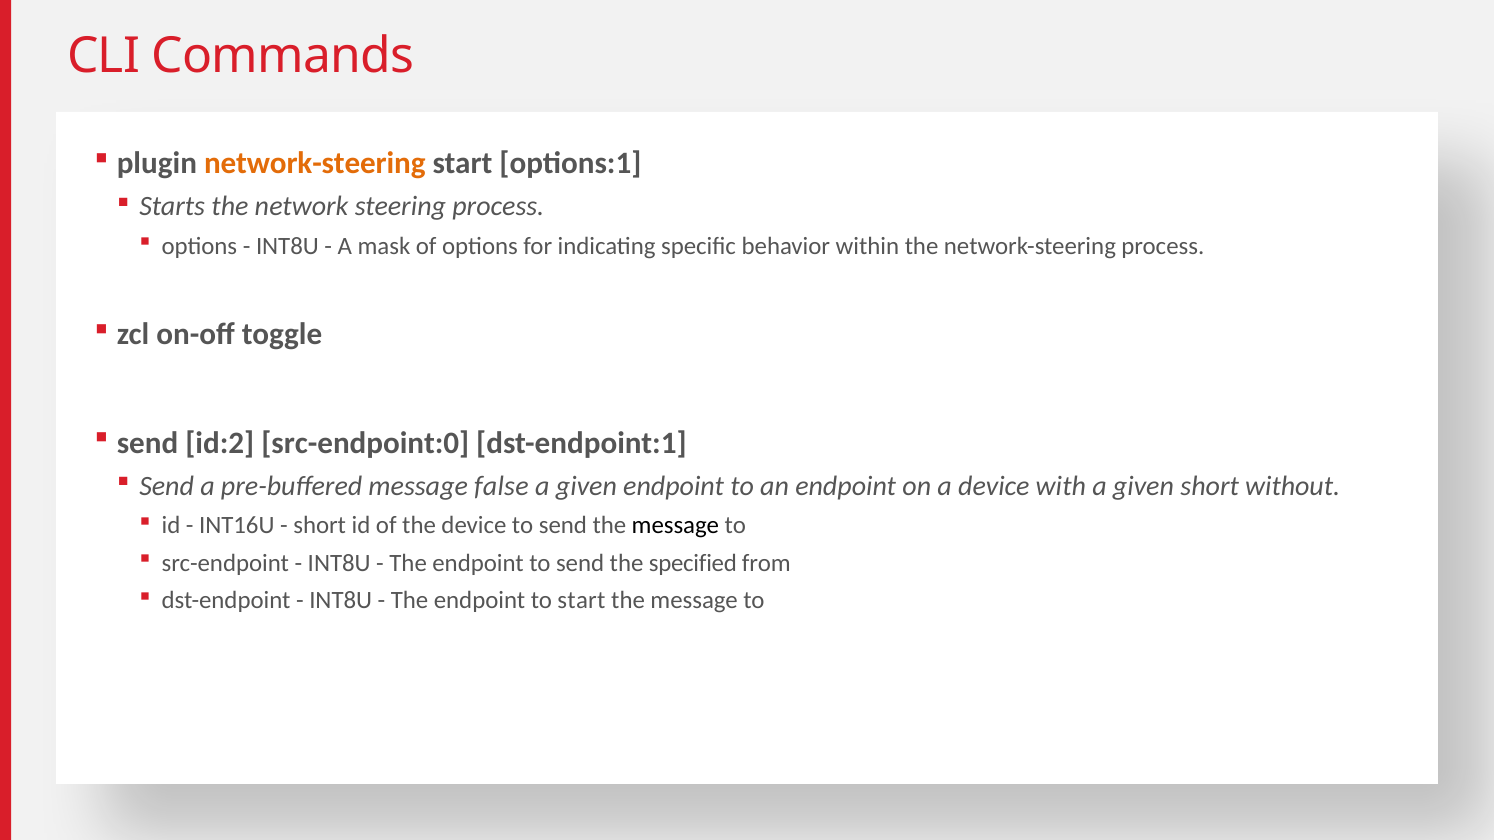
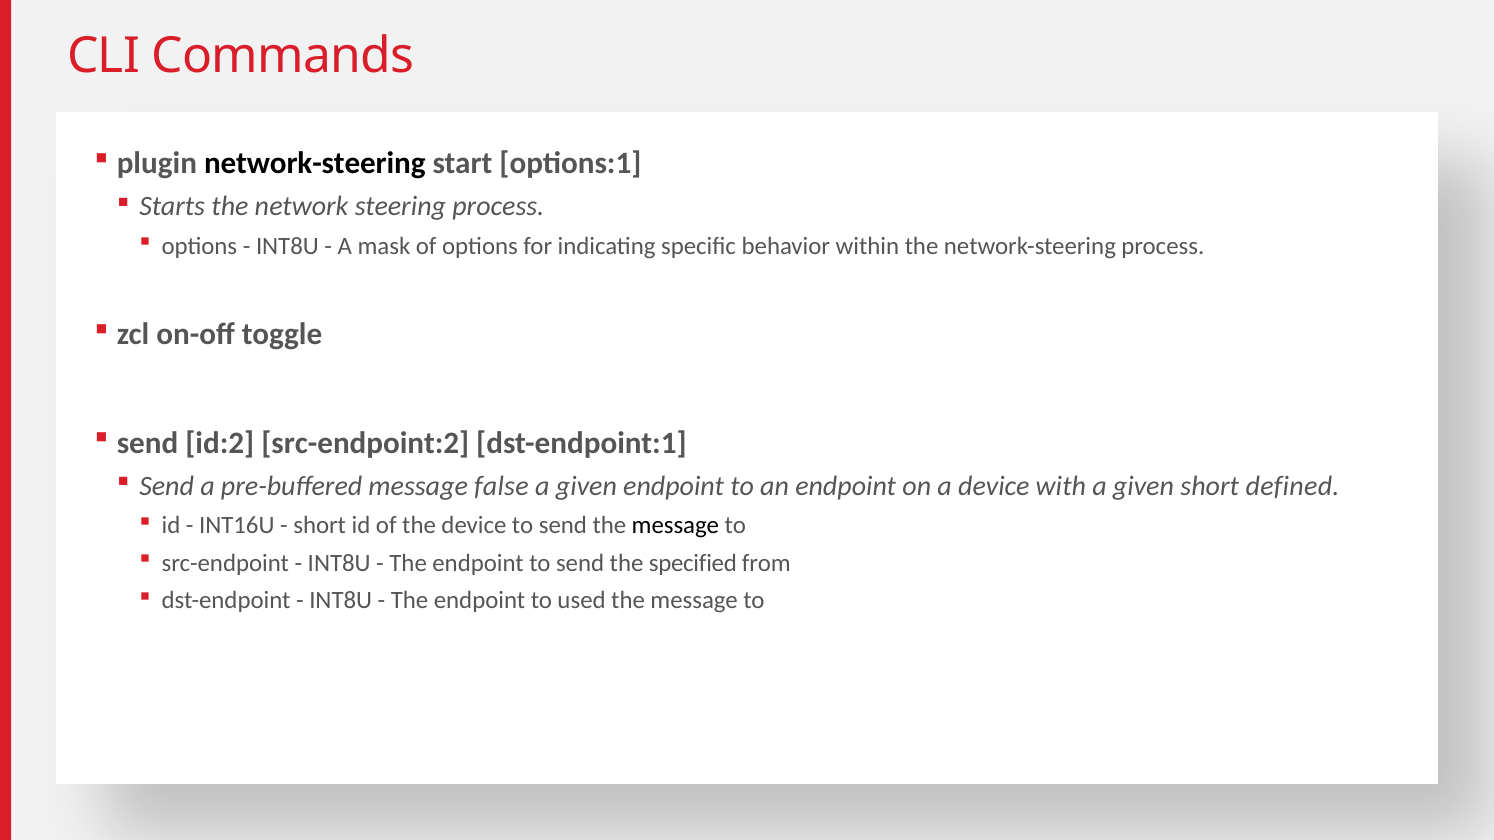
network-steering colour: orange -> black (315, 164)
src-endpoint:0: src-endpoint:0 -> src-endpoint:2 (365, 443)
without: without -> defined (1293, 486)
to start: start -> used (582, 601)
